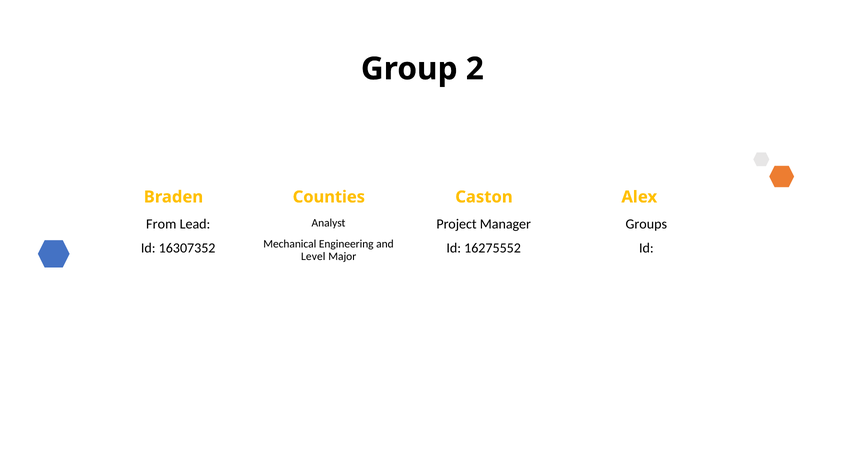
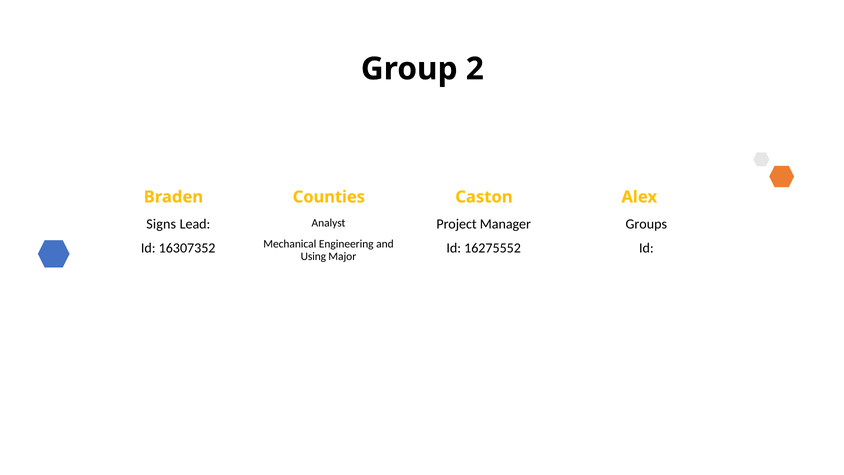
From: From -> Signs (161, 224)
Level: Level -> Using (313, 256)
